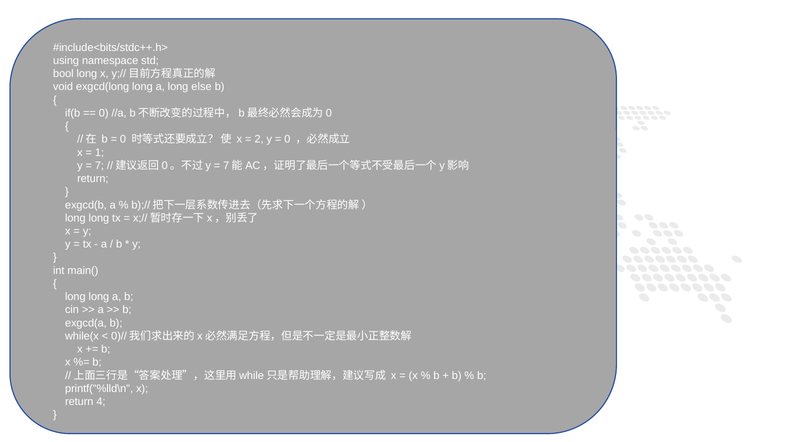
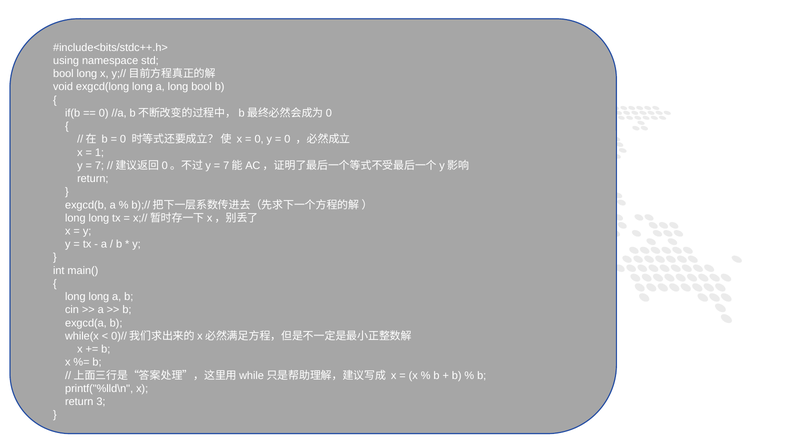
long else: else -> bool (202, 87)
2: 2 -> 0 (259, 139)
4: 4 -> 3 (101, 401)
